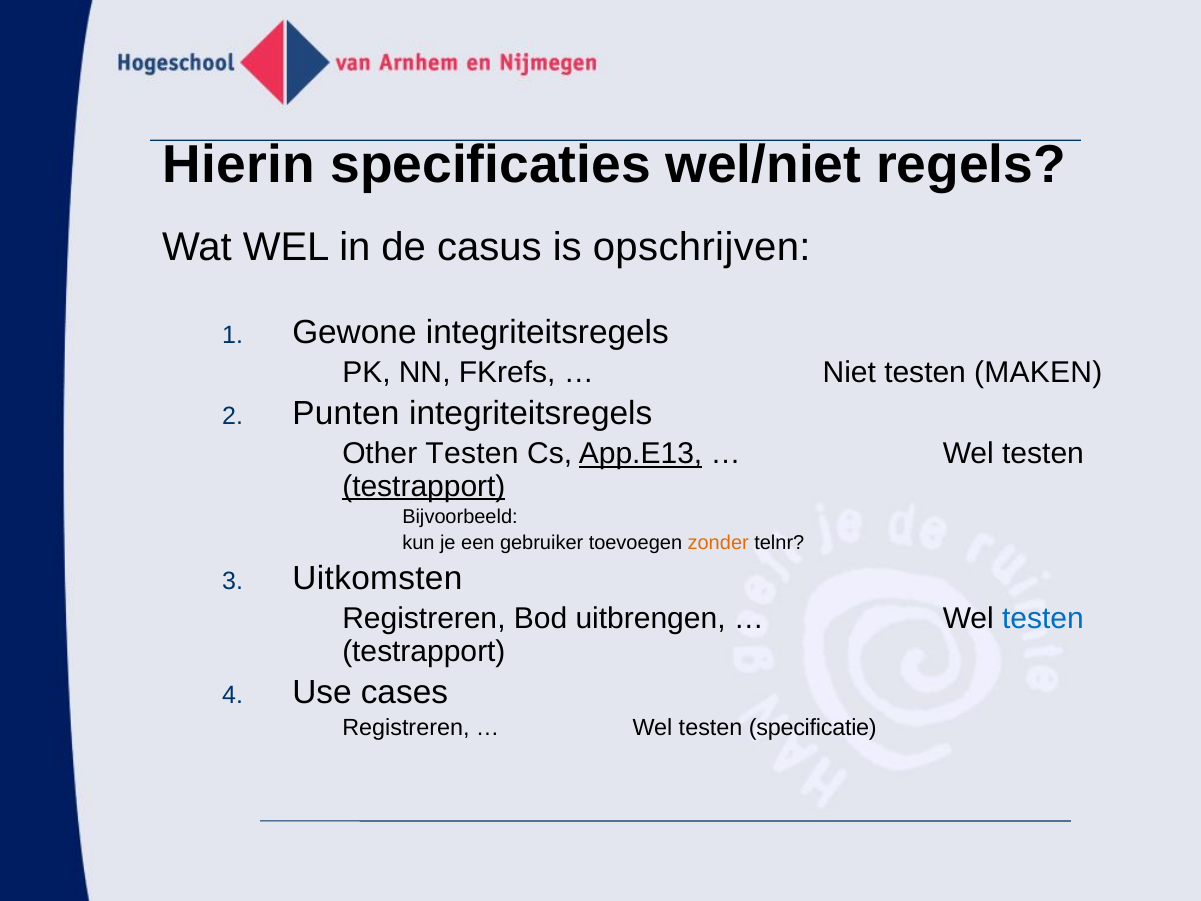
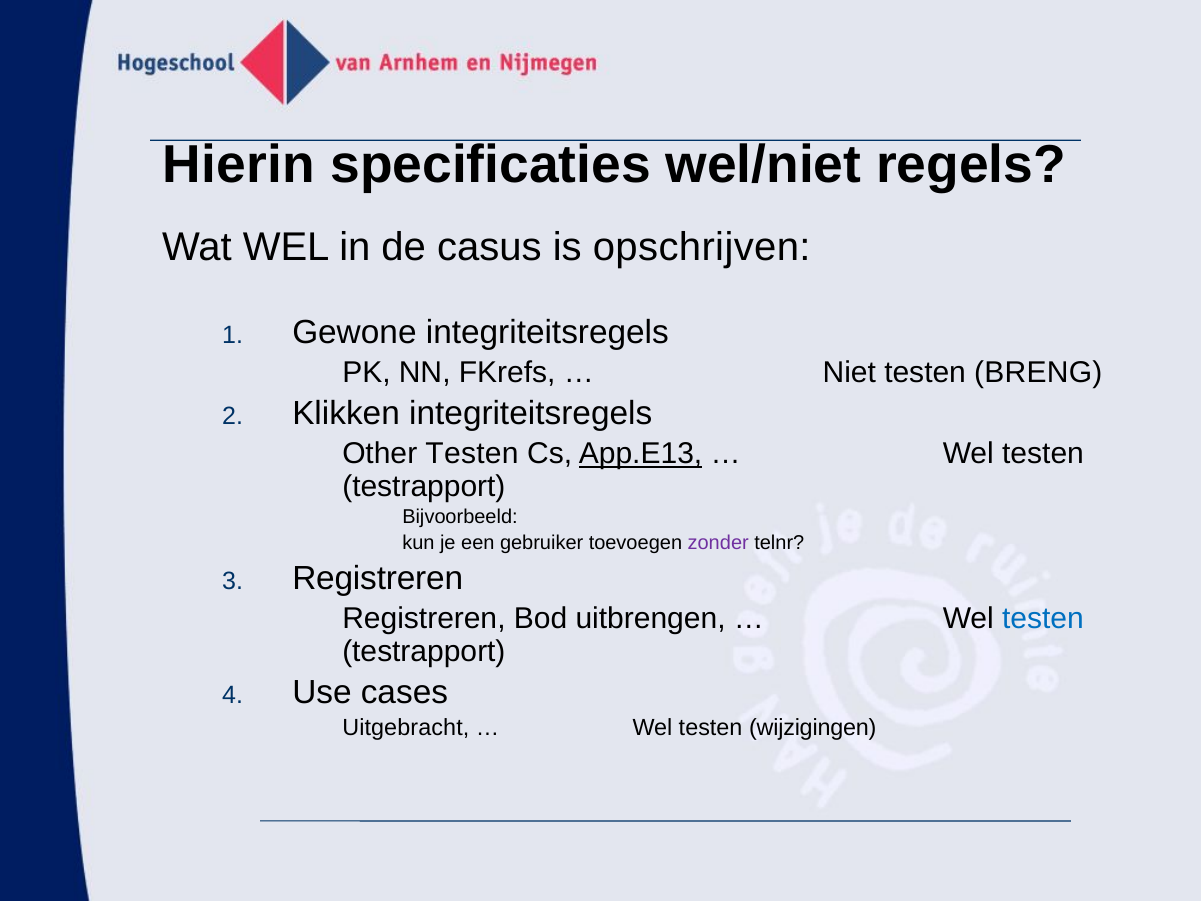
MAKEN: MAKEN -> BRENG (1038, 373)
Punten: Punten -> Klikken (346, 413)
testrapport underline: present -> none (424, 486)
zonder colour: orange -> purple (718, 543)
Uitkomsten: Uitkomsten -> Registreren (378, 578)
Registreren: Registreren -> Uitgebracht (406, 727)
specificatie: specificatie -> wijzigingen (813, 727)
